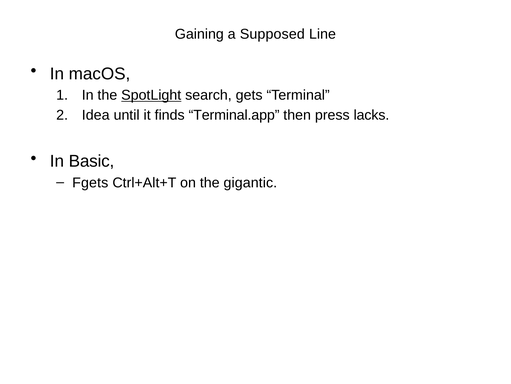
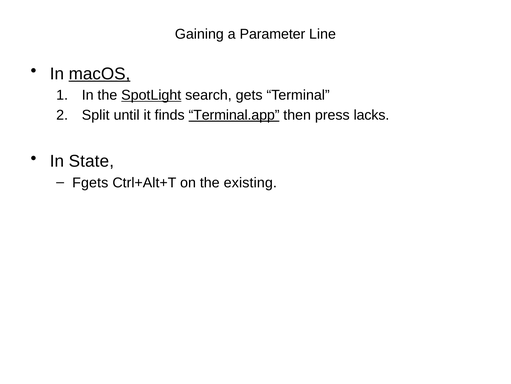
Supposed: Supposed -> Parameter (272, 34)
macOS underline: none -> present (99, 74)
Idea: Idea -> Split (96, 115)
Terminal.app underline: none -> present (234, 115)
Basic: Basic -> State (91, 161)
gigantic: gigantic -> existing (250, 182)
